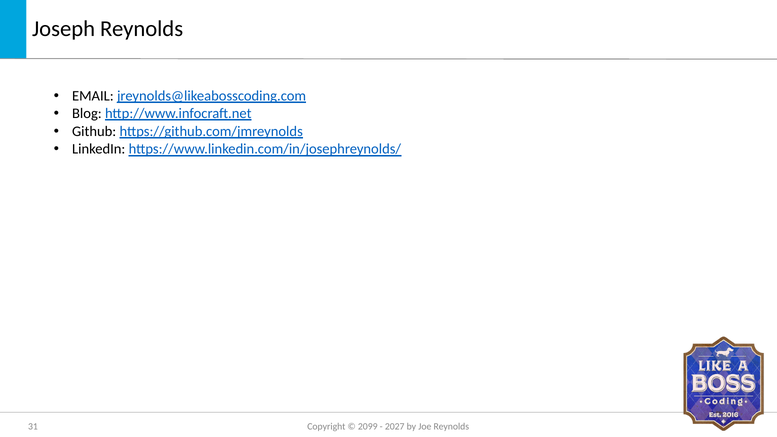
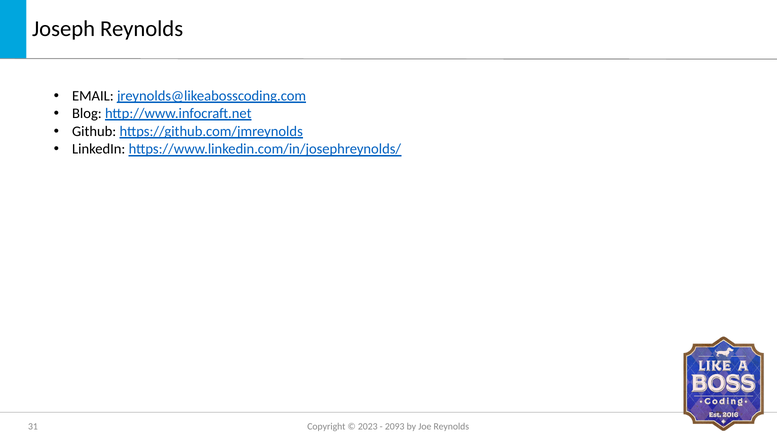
2099: 2099 -> 2023 (368, 427)
2027: 2027 -> 2093 (395, 427)
